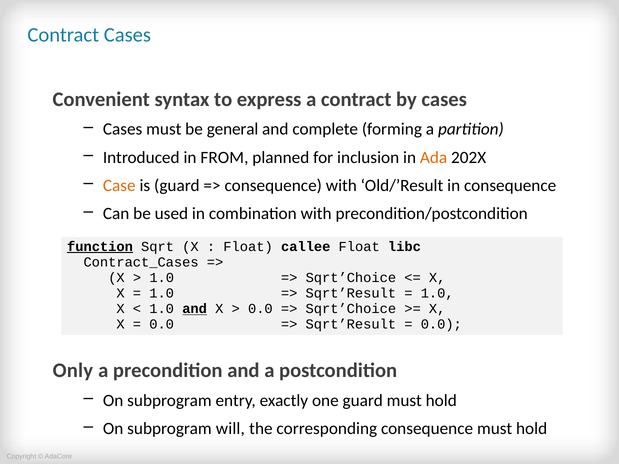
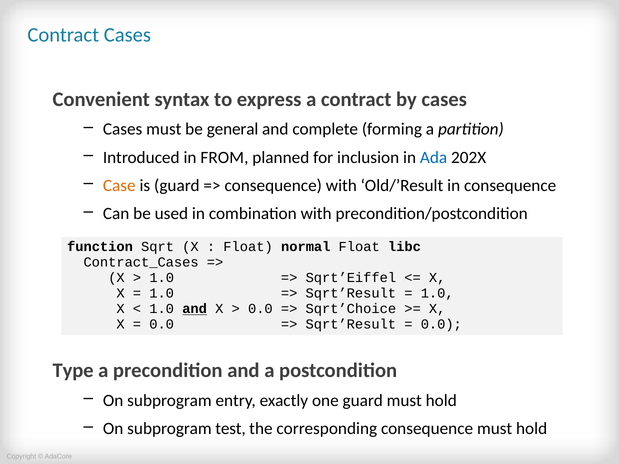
Ada colour: orange -> blue (434, 157)
function underline: present -> none (100, 247)
callee: callee -> normal (306, 247)
Sqrt’Choice: Sqrt’Choice -> Sqrt’Eiffel (351, 278)
Only: Only -> Type (73, 371)
will: will -> test (231, 429)
